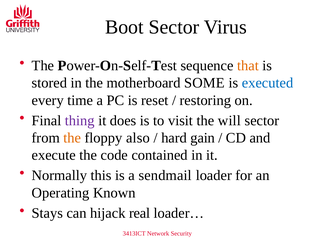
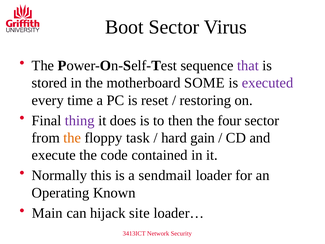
that colour: orange -> purple (248, 65)
executed colour: blue -> purple (268, 83)
visit: visit -> then (180, 120)
will: will -> four (230, 120)
also: also -> task (138, 138)
Stays: Stays -> Main (47, 213)
real: real -> site (139, 213)
